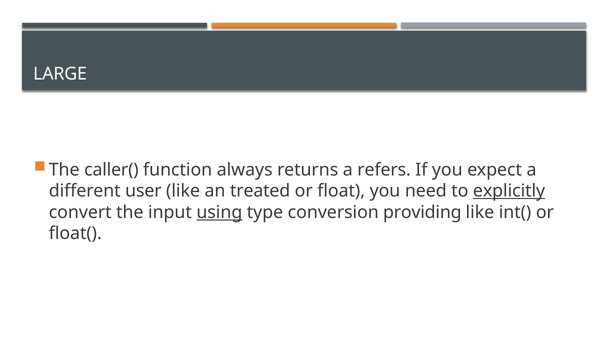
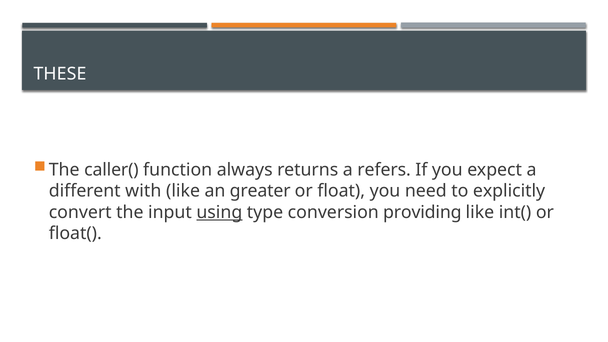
LARGE: LARGE -> THESE (60, 74)
user: user -> with (143, 191)
treated: treated -> greater (260, 191)
explicitly underline: present -> none (509, 191)
